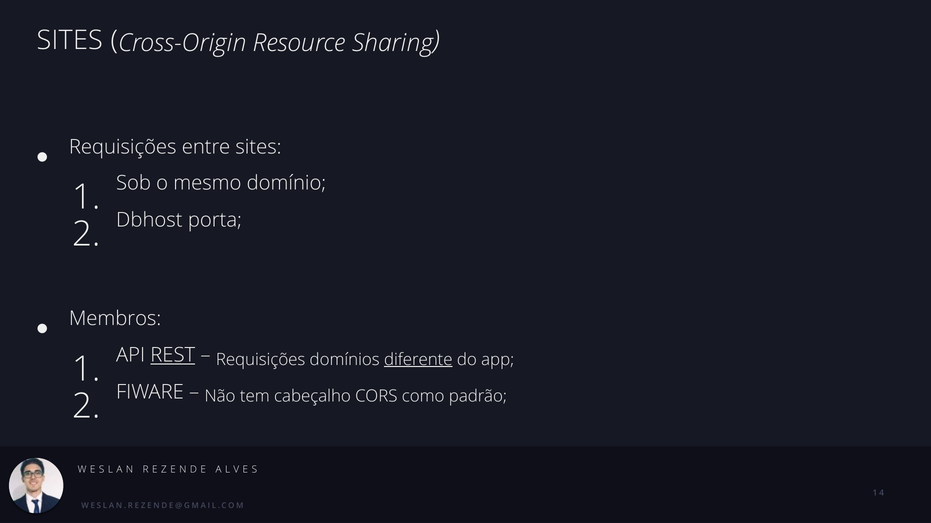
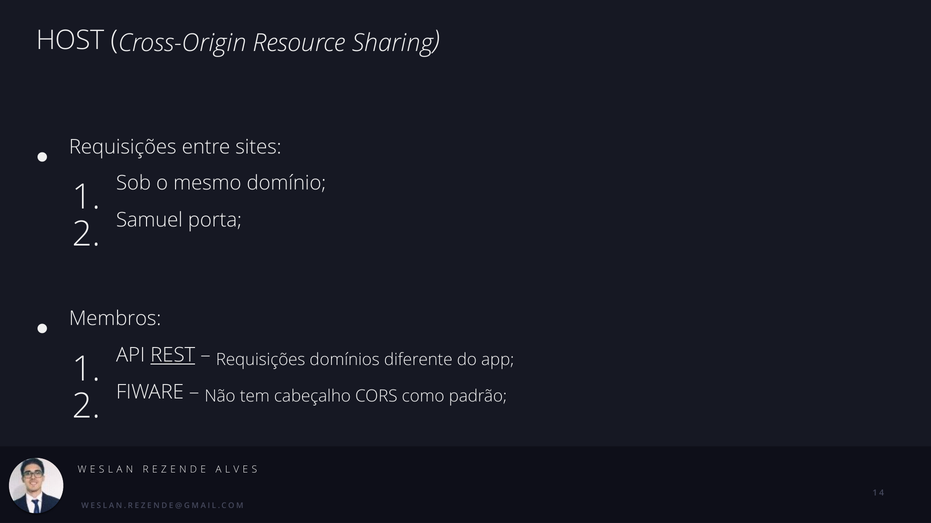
SITES: SITES -> HOST (70, 40)
Dbhost: Dbhost -> Samuel (149, 220)
diferente underline: present -> none (418, 360)
